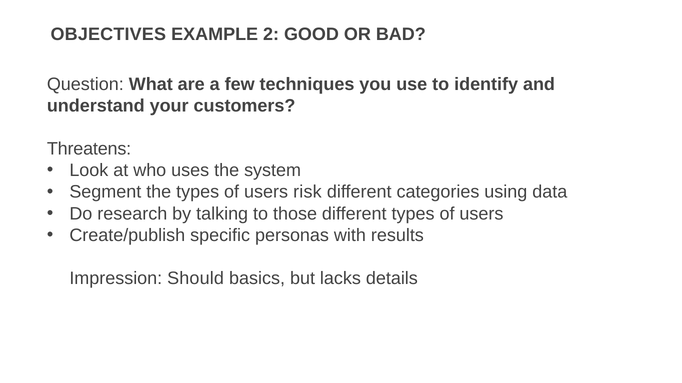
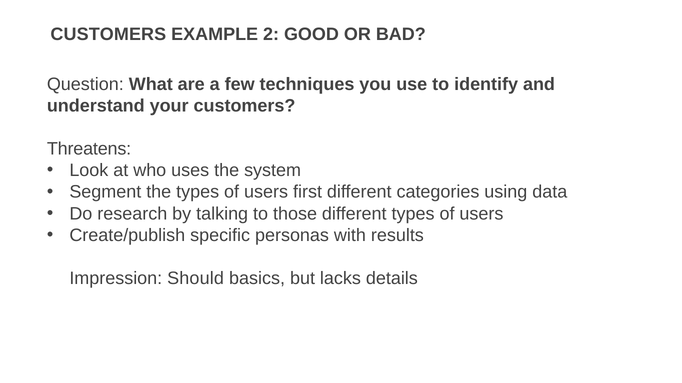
OBJECTIVES: OBJECTIVES -> CUSTOMERS (108, 34)
risk: risk -> first (308, 192)
